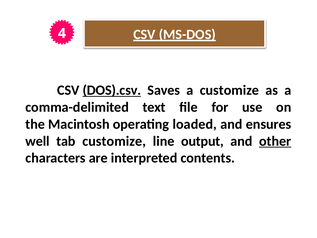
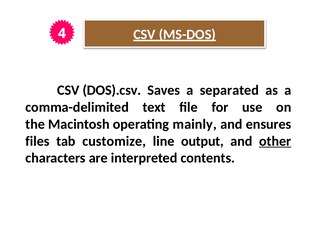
DOS).csv underline: present -> none (112, 90)
a customize: customize -> separated (229, 90)
loaded: loaded -> mainly (195, 124)
well: well -> files (37, 141)
